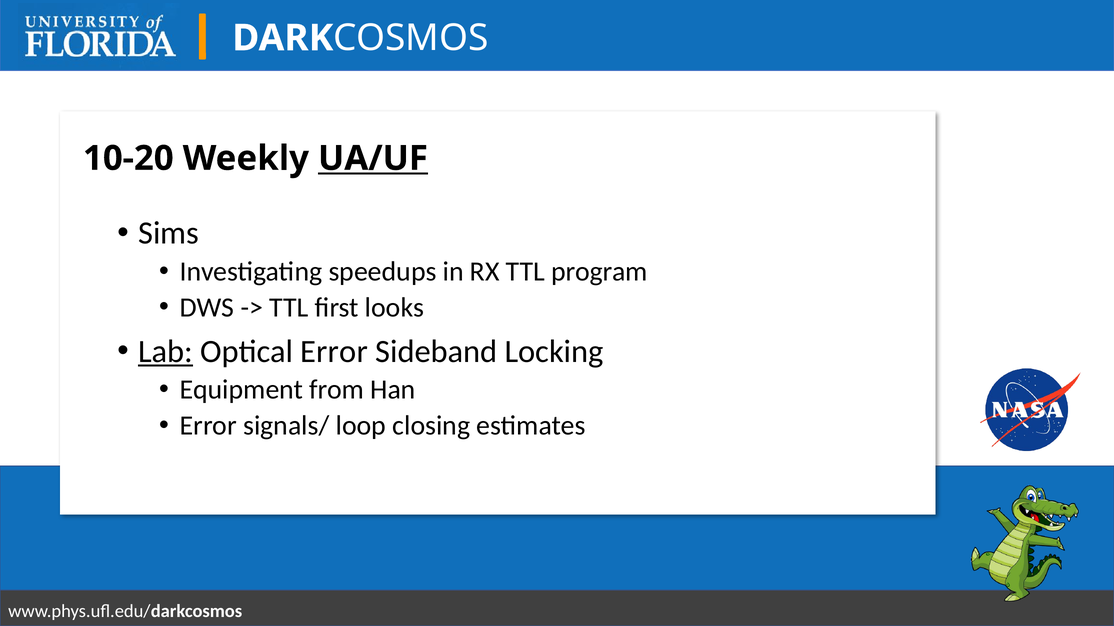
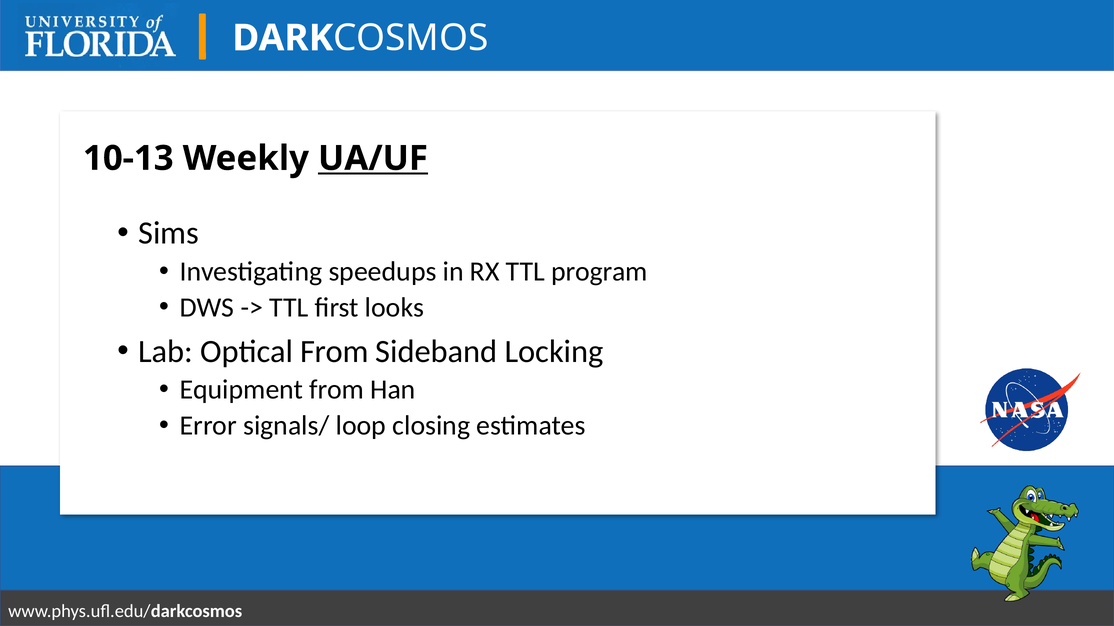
10-20: 10-20 -> 10-13 (128, 159)
Lab underline: present -> none (166, 352)
Optical Error: Error -> From (334, 352)
